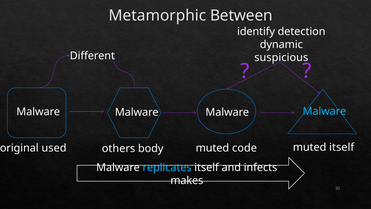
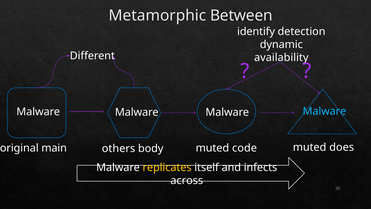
suspicious: suspicious -> availability (281, 58)
used: used -> main (54, 148)
muted itself: itself -> does (342, 147)
replicates colour: light blue -> yellow (167, 167)
makes: makes -> across (187, 180)
